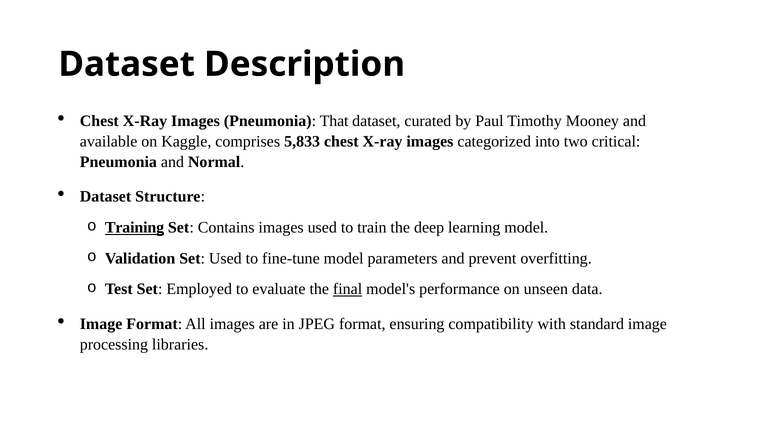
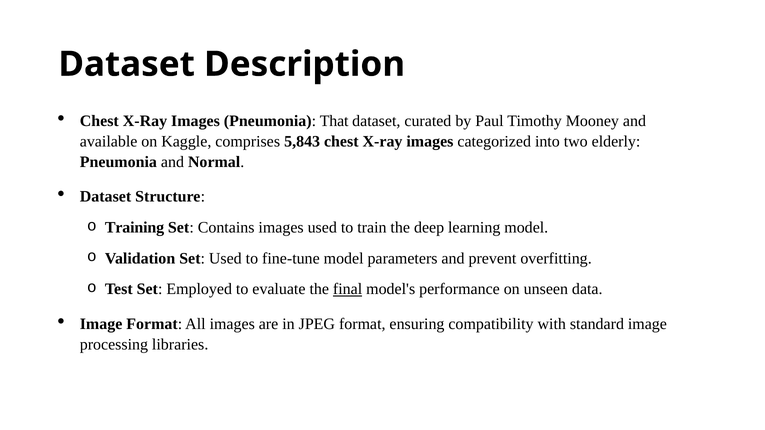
5,833: 5,833 -> 5,843 (302, 141)
critical: critical -> elderly (616, 141)
Training underline: present -> none (135, 228)
